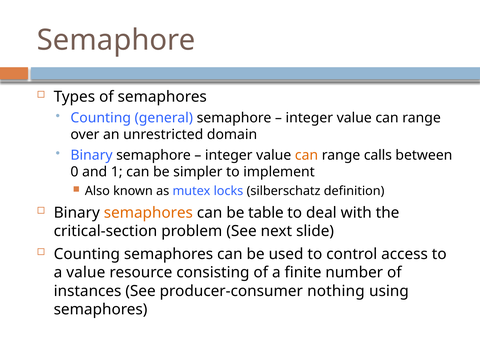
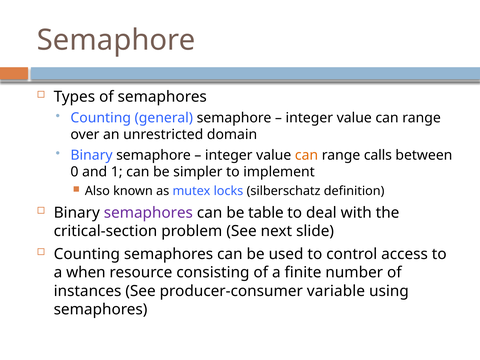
semaphores colour: orange -> purple (148, 213)
a value: value -> when (86, 273)
nothing: nothing -> variable (336, 291)
